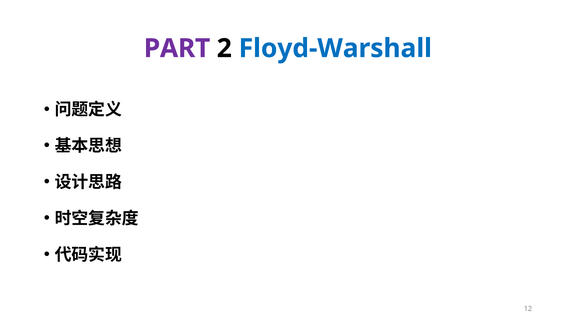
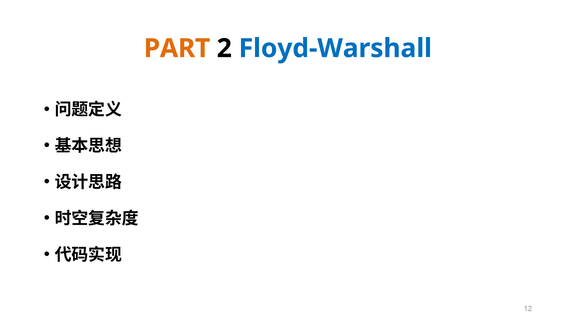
PART colour: purple -> orange (177, 48)
